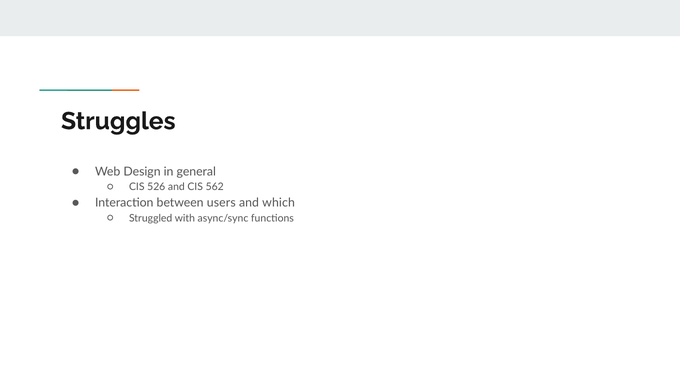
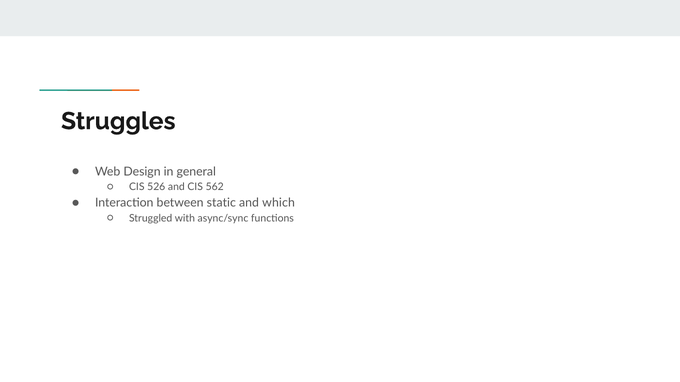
users: users -> static (221, 203)
